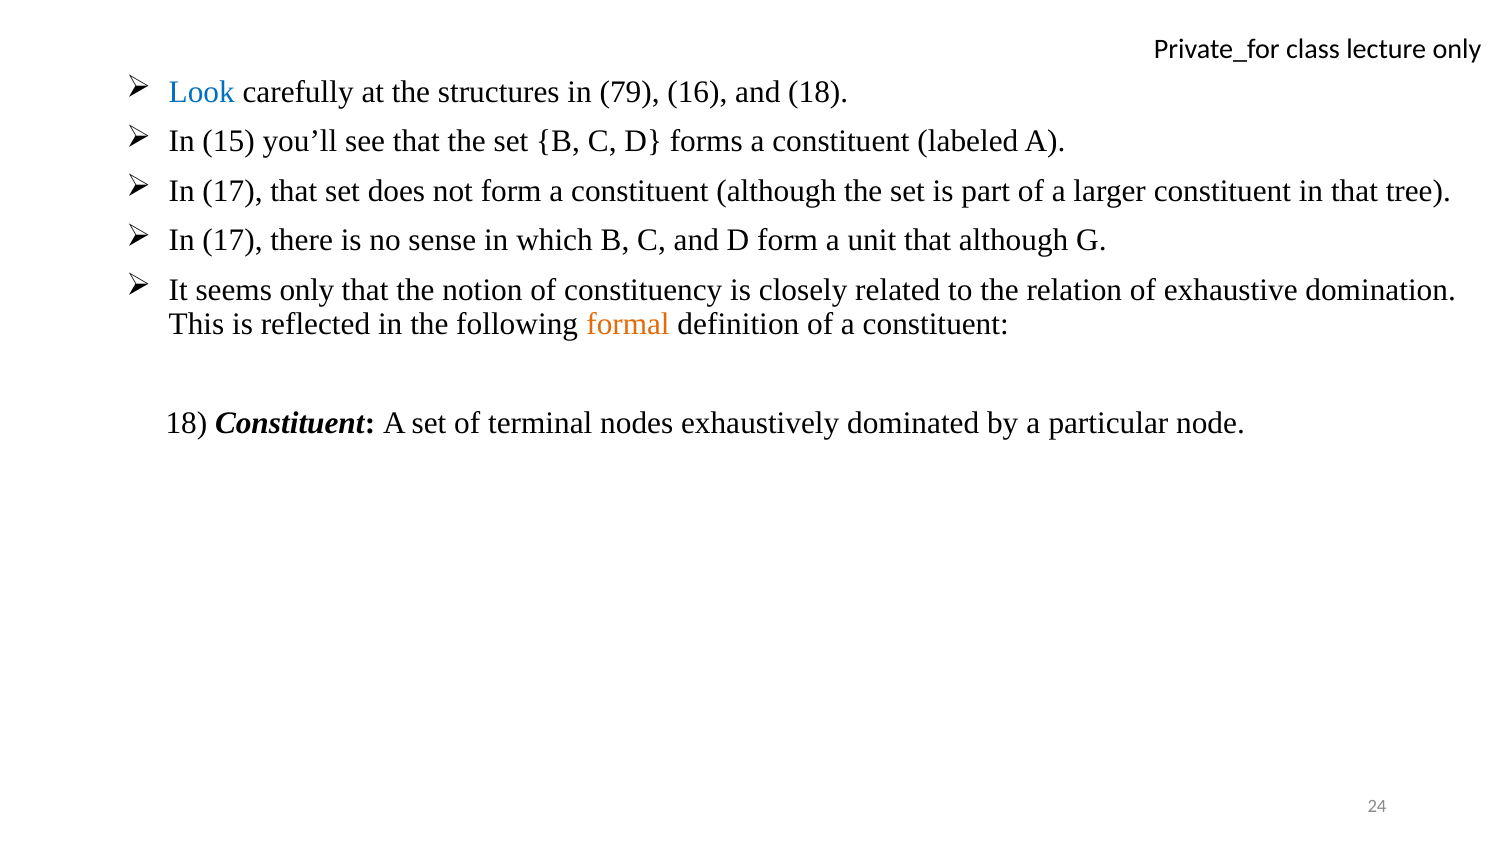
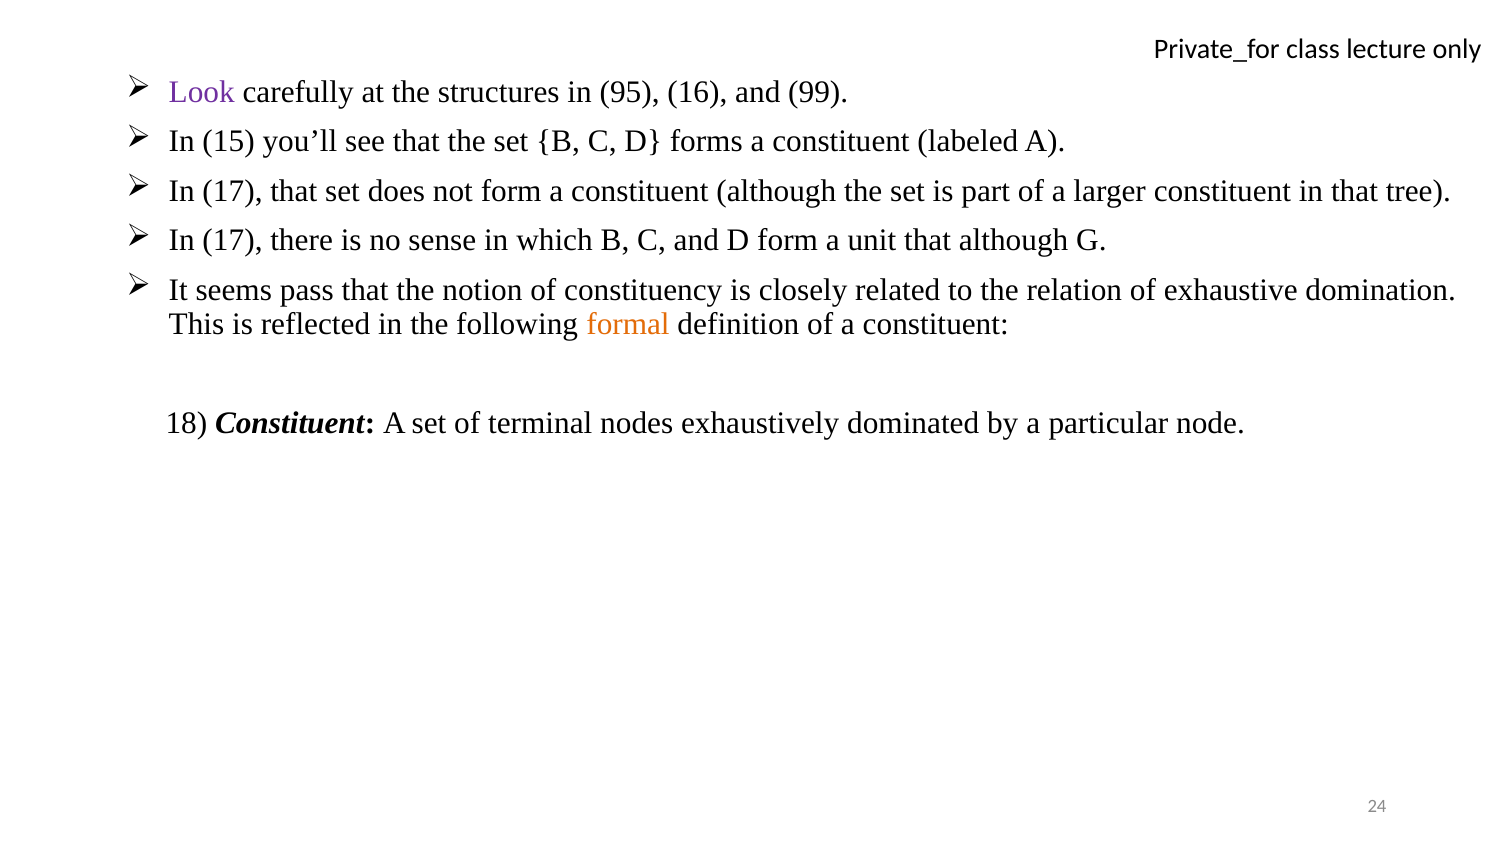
Look colour: blue -> purple (202, 92)
79: 79 -> 95 (630, 92)
and 18: 18 -> 99 (818, 92)
seems only: only -> pass (307, 290)
